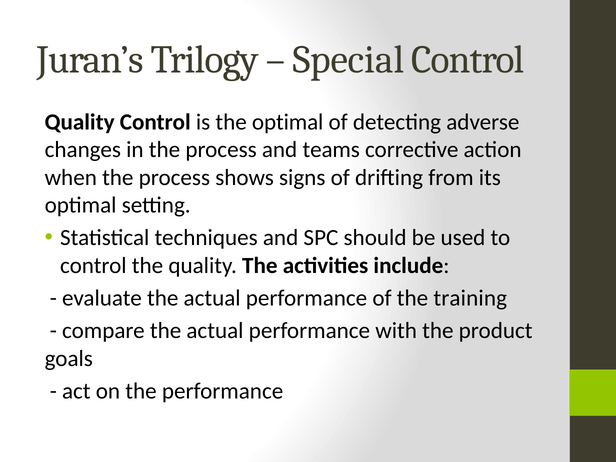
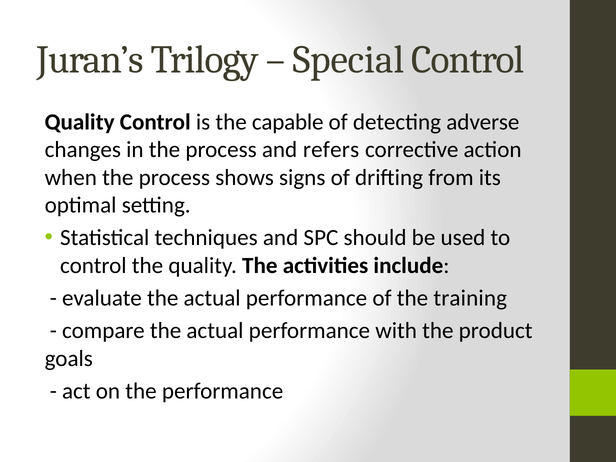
the optimal: optimal -> capable (288, 122)
teams: teams -> refers (331, 150)
